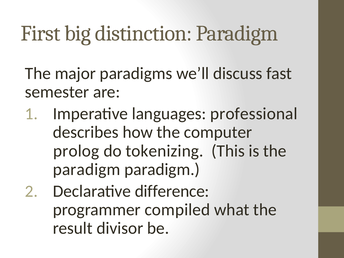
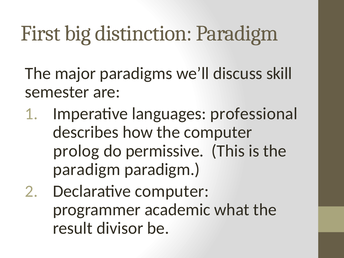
fast: fast -> skill (279, 73)
tokenizing: tokenizing -> permissive (165, 151)
Declarative difference: difference -> computer (172, 191)
compiled: compiled -> academic (177, 210)
